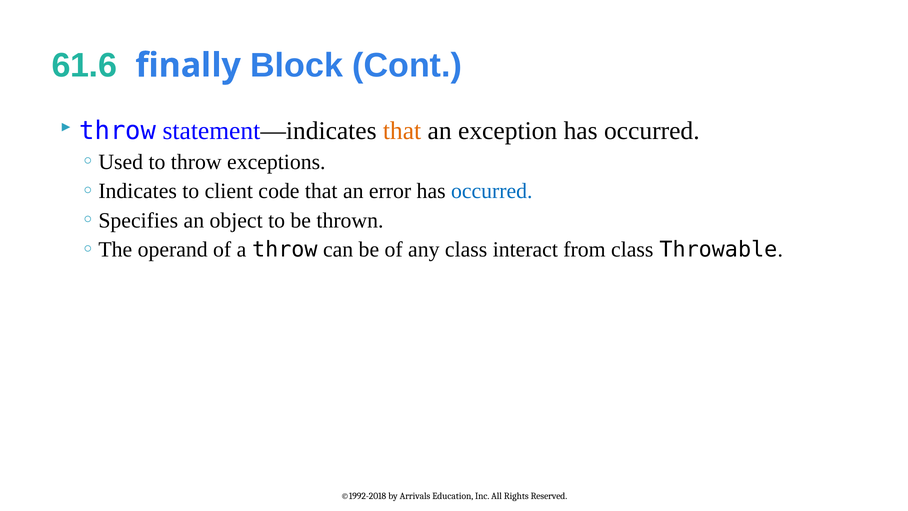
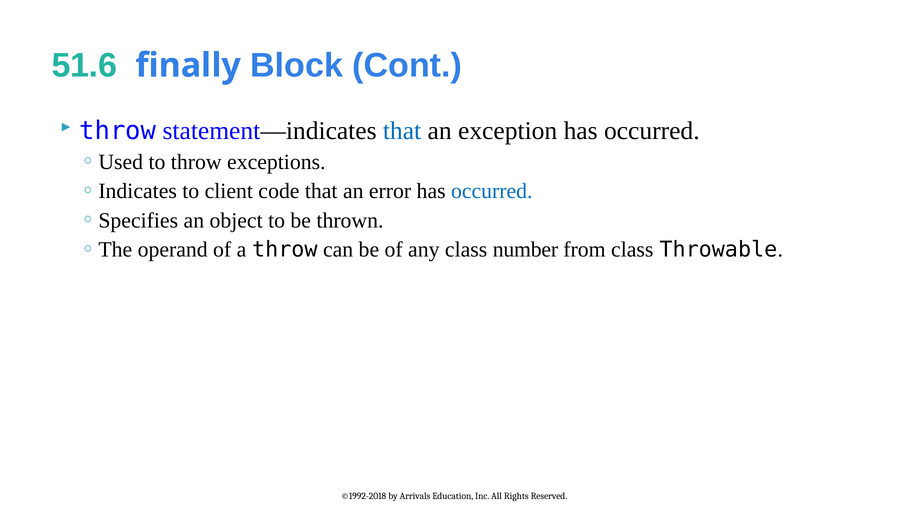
61.6: 61.6 -> 51.6 (84, 65)
that colour: orange -> blue (402, 131)
interact: interact -> number (525, 250)
